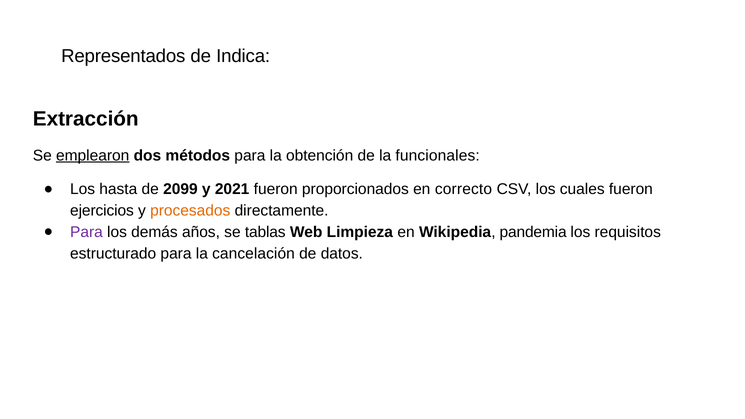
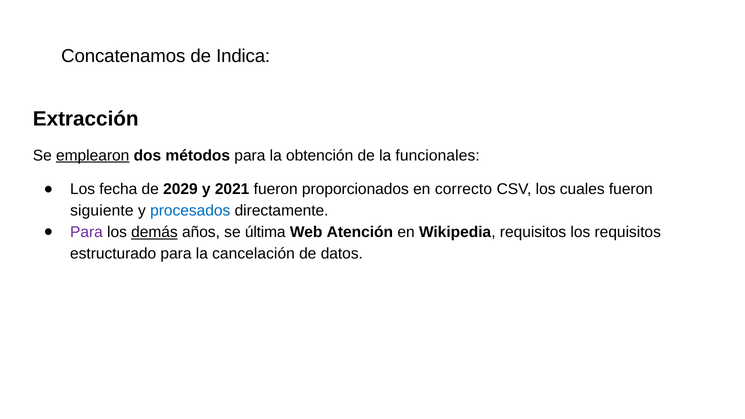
Representados: Representados -> Concatenamos (123, 56)
hasta: hasta -> fecha (118, 189)
2099: 2099 -> 2029 (180, 189)
ejercicios: ejercicios -> siguiente (102, 211)
procesados colour: orange -> blue (190, 211)
demás underline: none -> present (154, 232)
tablas: tablas -> última (265, 232)
Limpieza: Limpieza -> Atención (360, 232)
Wikipedia pandemia: pandemia -> requisitos (533, 232)
